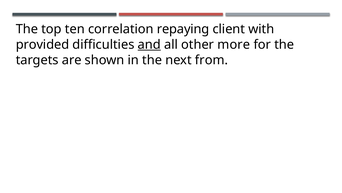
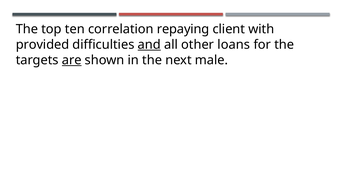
more: more -> loans (234, 44)
are underline: none -> present (72, 60)
from: from -> male (212, 60)
